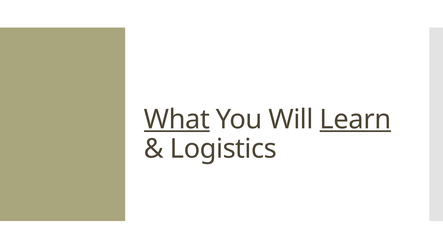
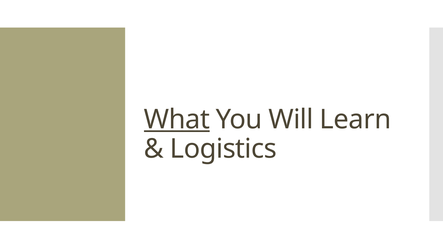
Learn underline: present -> none (355, 120)
